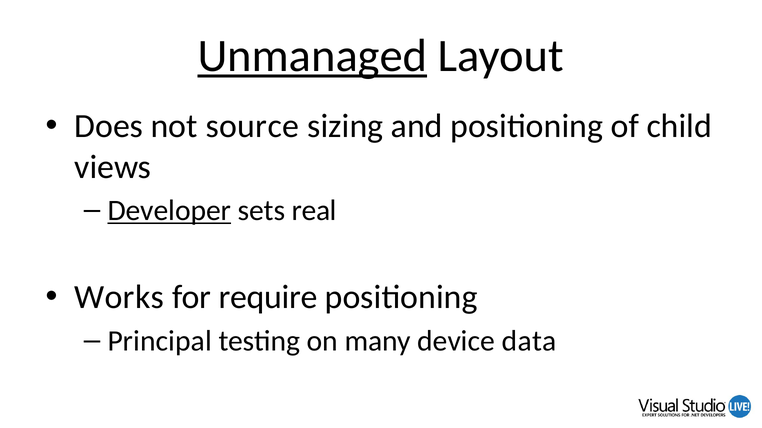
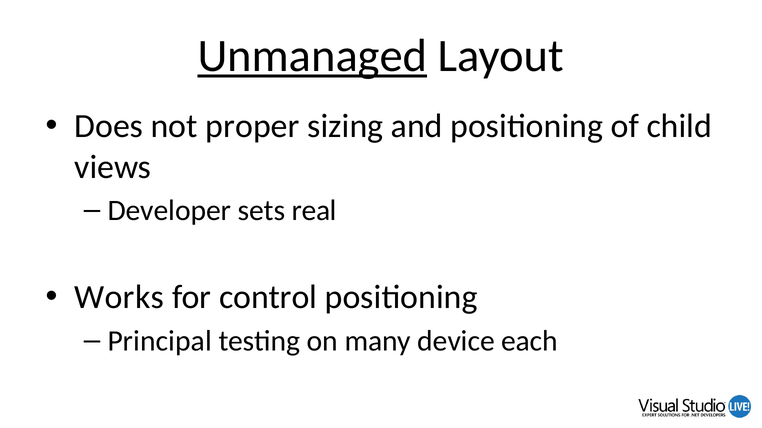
source: source -> proper (252, 127)
Developer underline: present -> none (169, 211)
require: require -> control (268, 298)
data: data -> each (530, 341)
